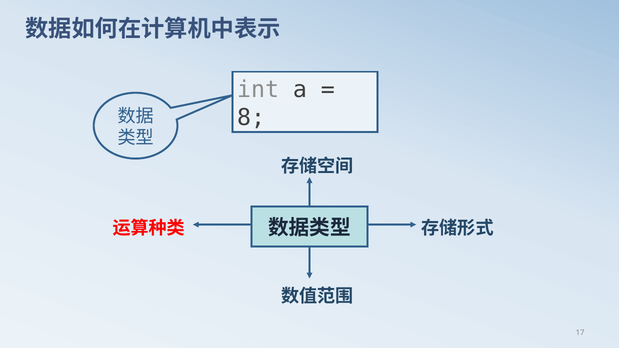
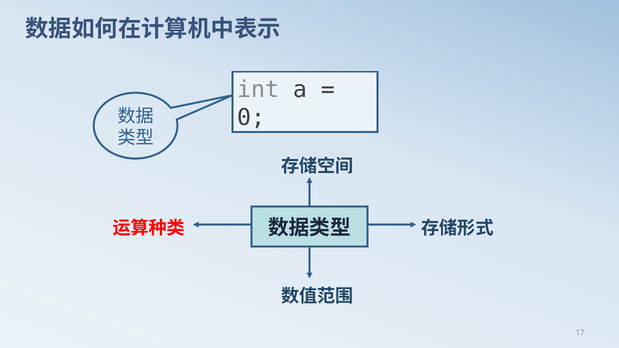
8: 8 -> 0 (251, 118)
